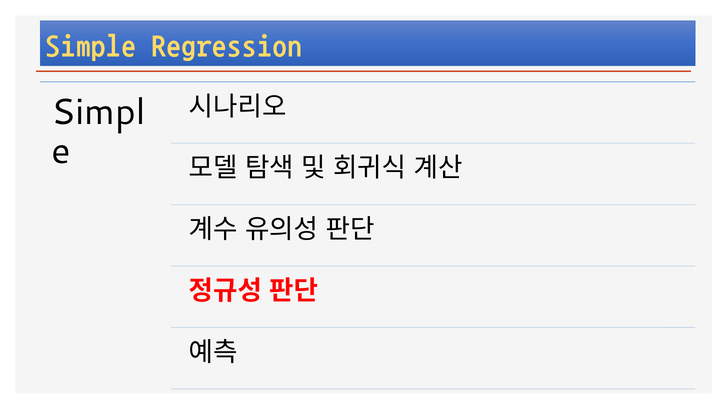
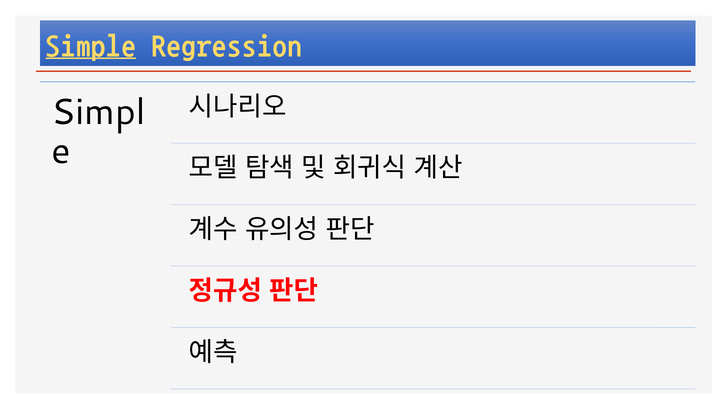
Simple underline: none -> present (91, 45)
